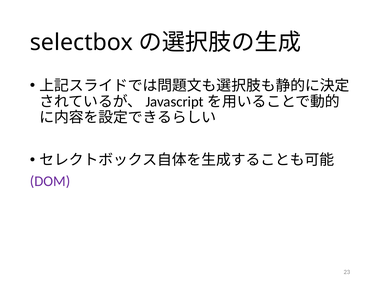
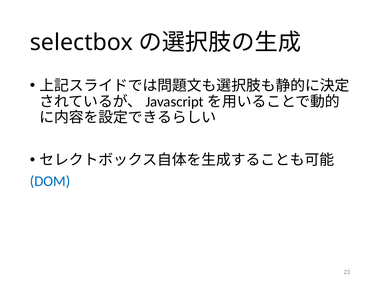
DOM colour: purple -> blue (50, 181)
